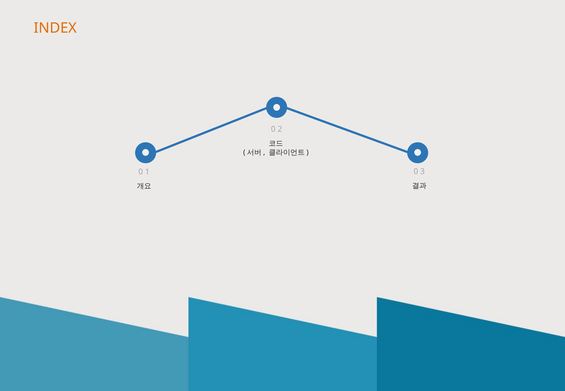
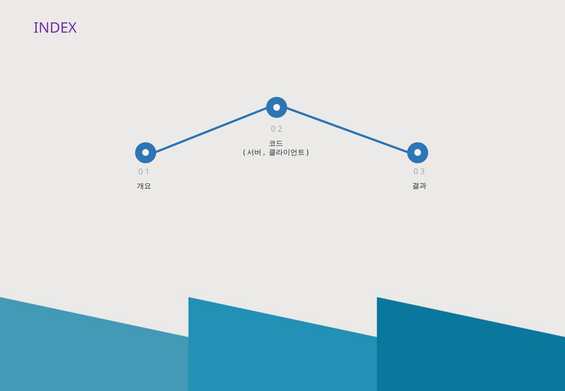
INDEX colour: orange -> purple (55, 28)
